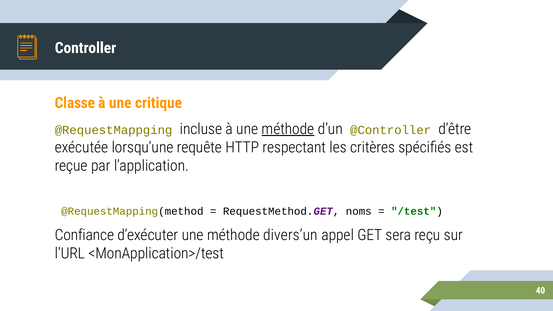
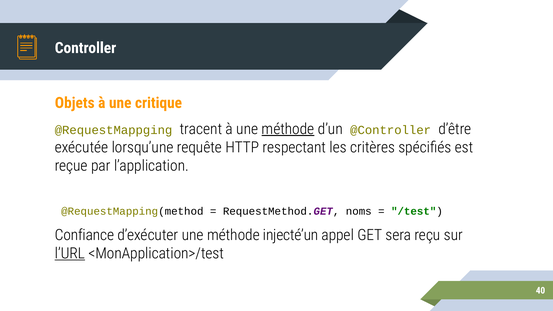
Classe: Classe -> Objets (75, 103)
incluse: incluse -> tracent (201, 129)
divers’un: divers’un -> injecté’un (291, 235)
l’URL underline: none -> present (70, 253)
